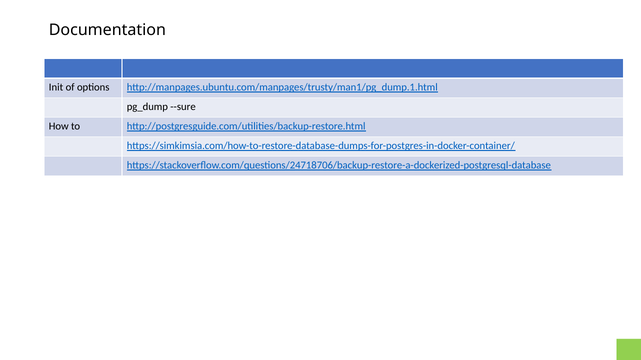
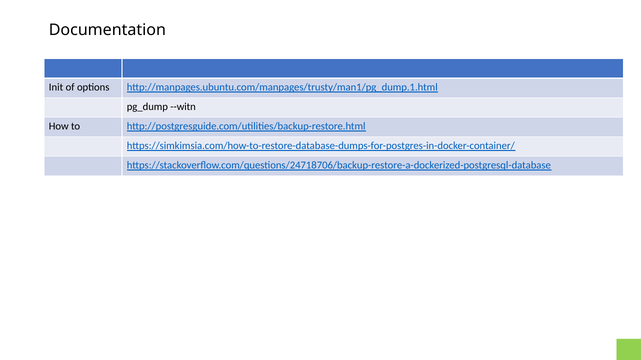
--sure: --sure -> --witn (183, 107)
